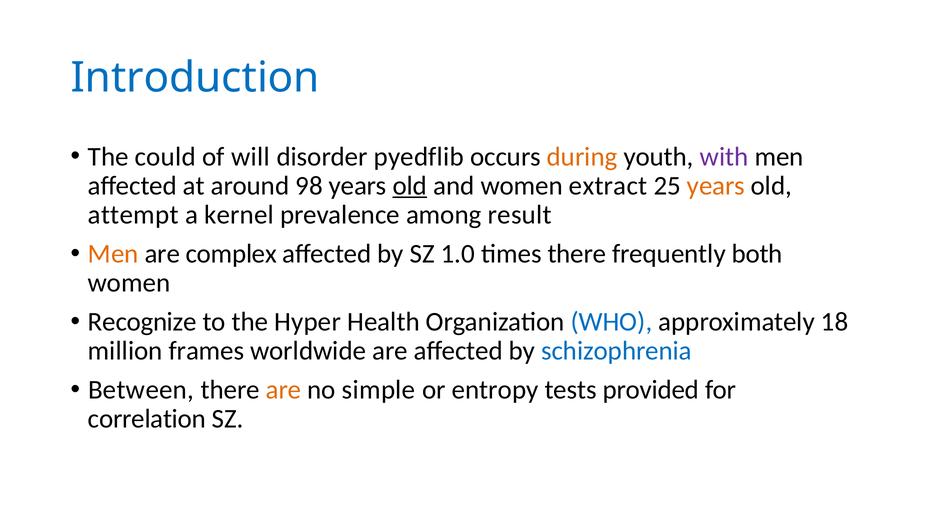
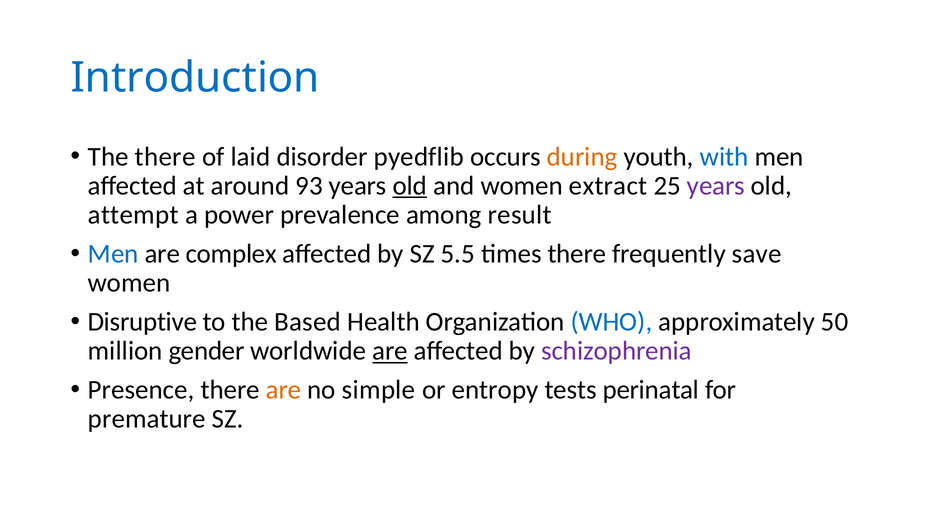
The could: could -> there (165, 157)
will: will -> laid (250, 157)
with colour: purple -> blue (724, 157)
98: 98 -> 93 (309, 186)
years colour: orange -> purple (716, 186)
kernel: kernel -> power (239, 215)
Men colour: orange -> blue (113, 254)
1.0: 1.0 -> 5.5 (458, 254)
both: both -> save (757, 254)
Recognize: Recognize -> Disruptive (142, 322)
Hyper: Hyper -> Based (308, 322)
18: 18 -> 50 (835, 322)
frames: frames -> gender (207, 351)
are underline: none -> present (390, 351)
schizophrenia colour: blue -> purple (617, 351)
Between: Between -> Presence (141, 390)
provided: provided -> perinatal (651, 390)
correlation: correlation -> premature (147, 419)
